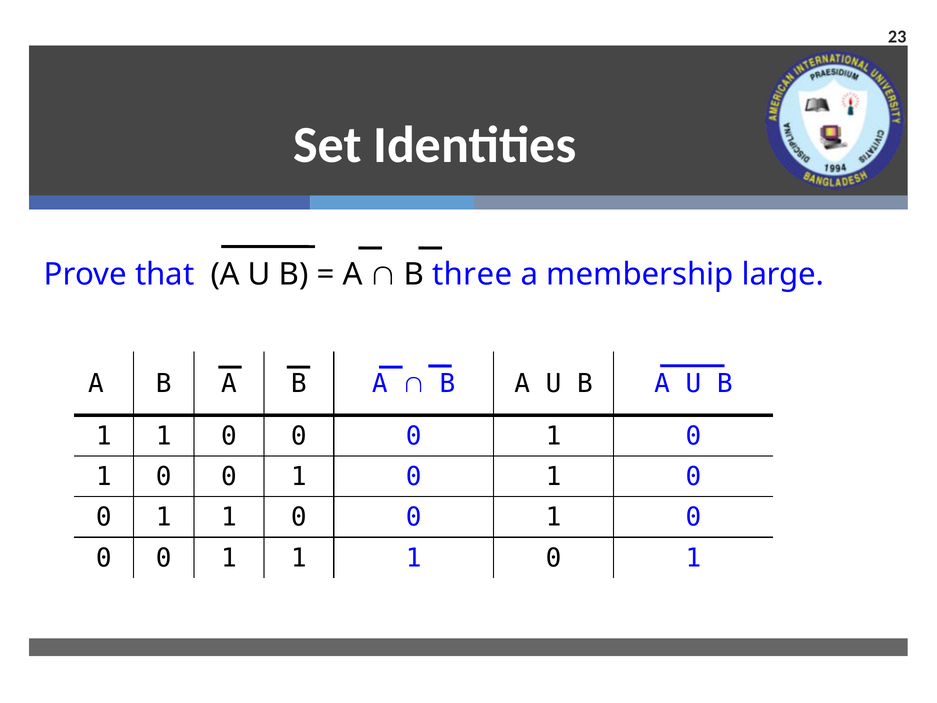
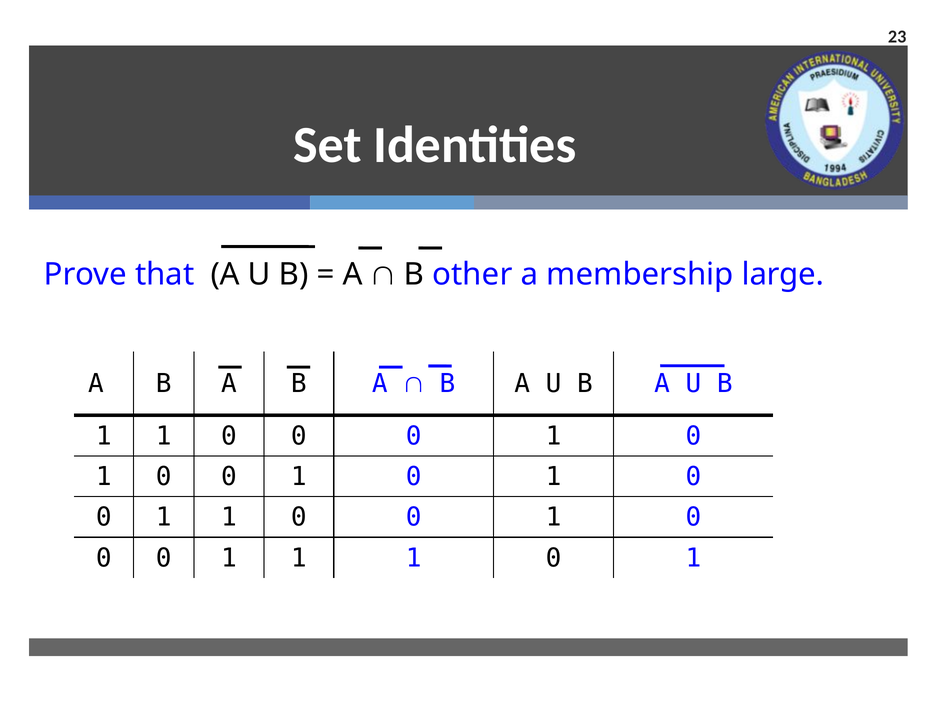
three: three -> other (472, 274)
